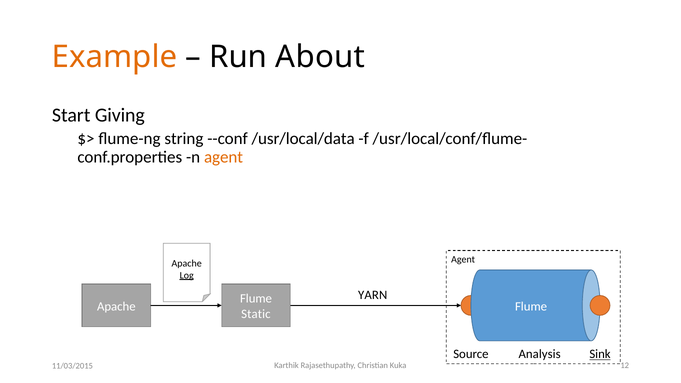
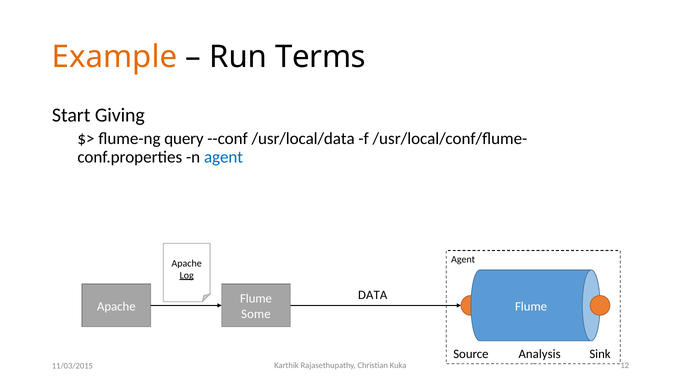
About: About -> Terms (321, 57)
string: string -> query (184, 139)
agent colour: orange -> blue (224, 157)
YARN: YARN -> DATA (373, 295)
Static: Static -> Some (256, 314)
Sink underline: present -> none (600, 354)
